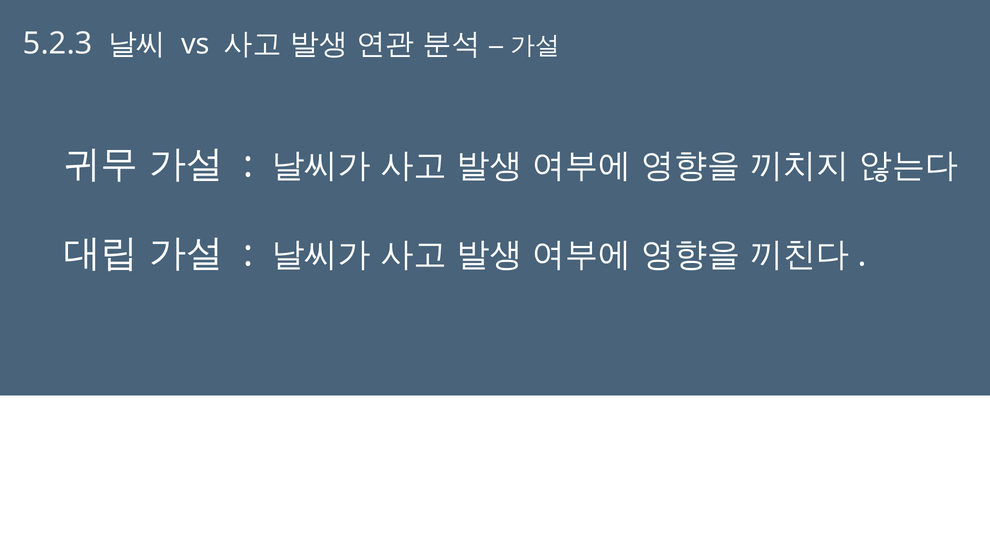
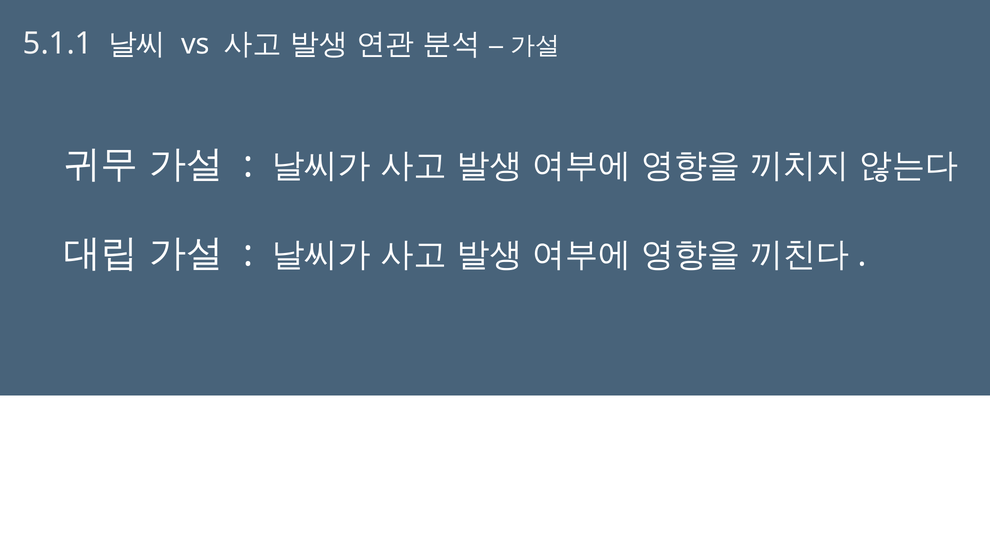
5.2.3: 5.2.3 -> 5.1.1 (58, 43)
